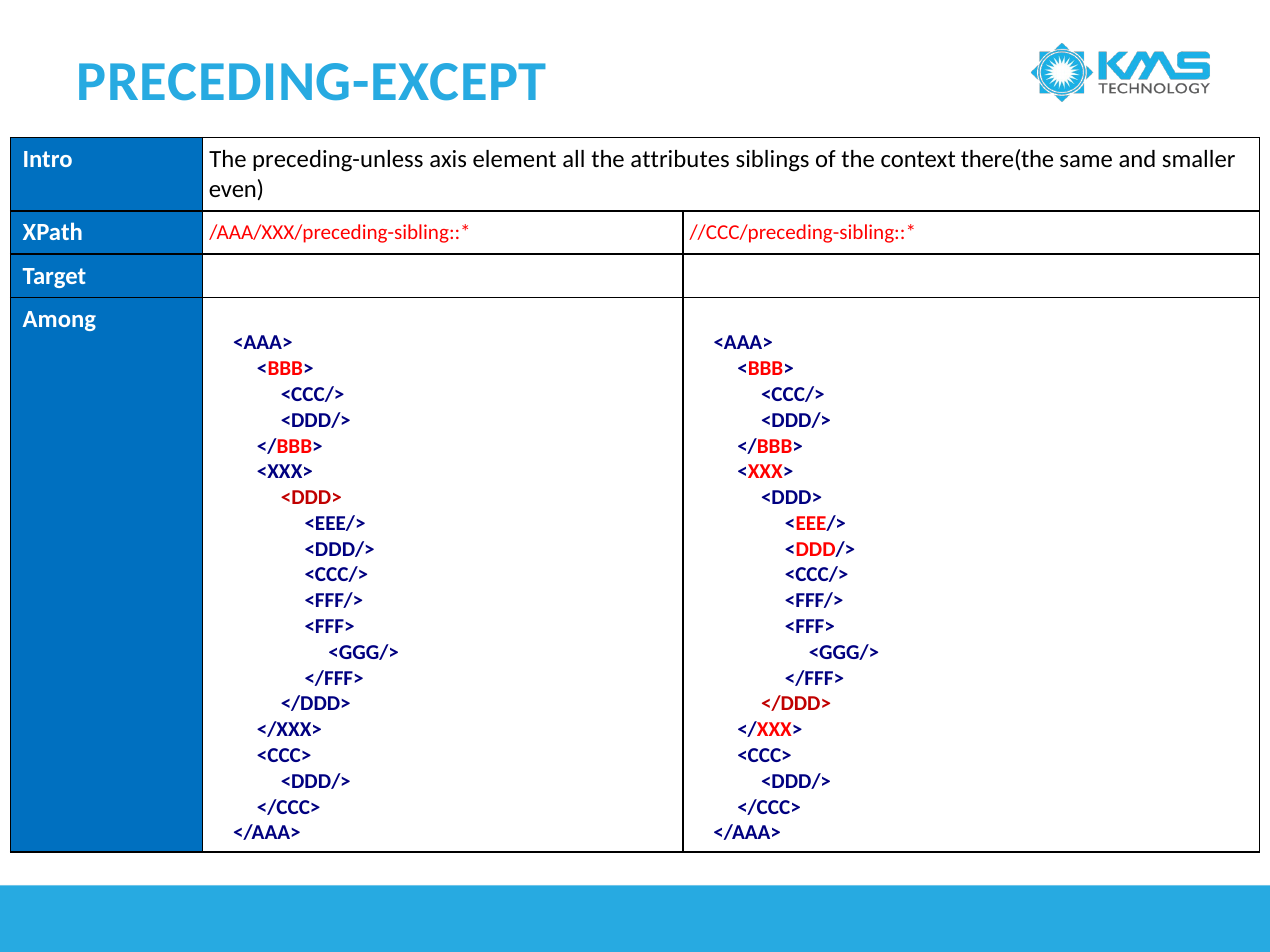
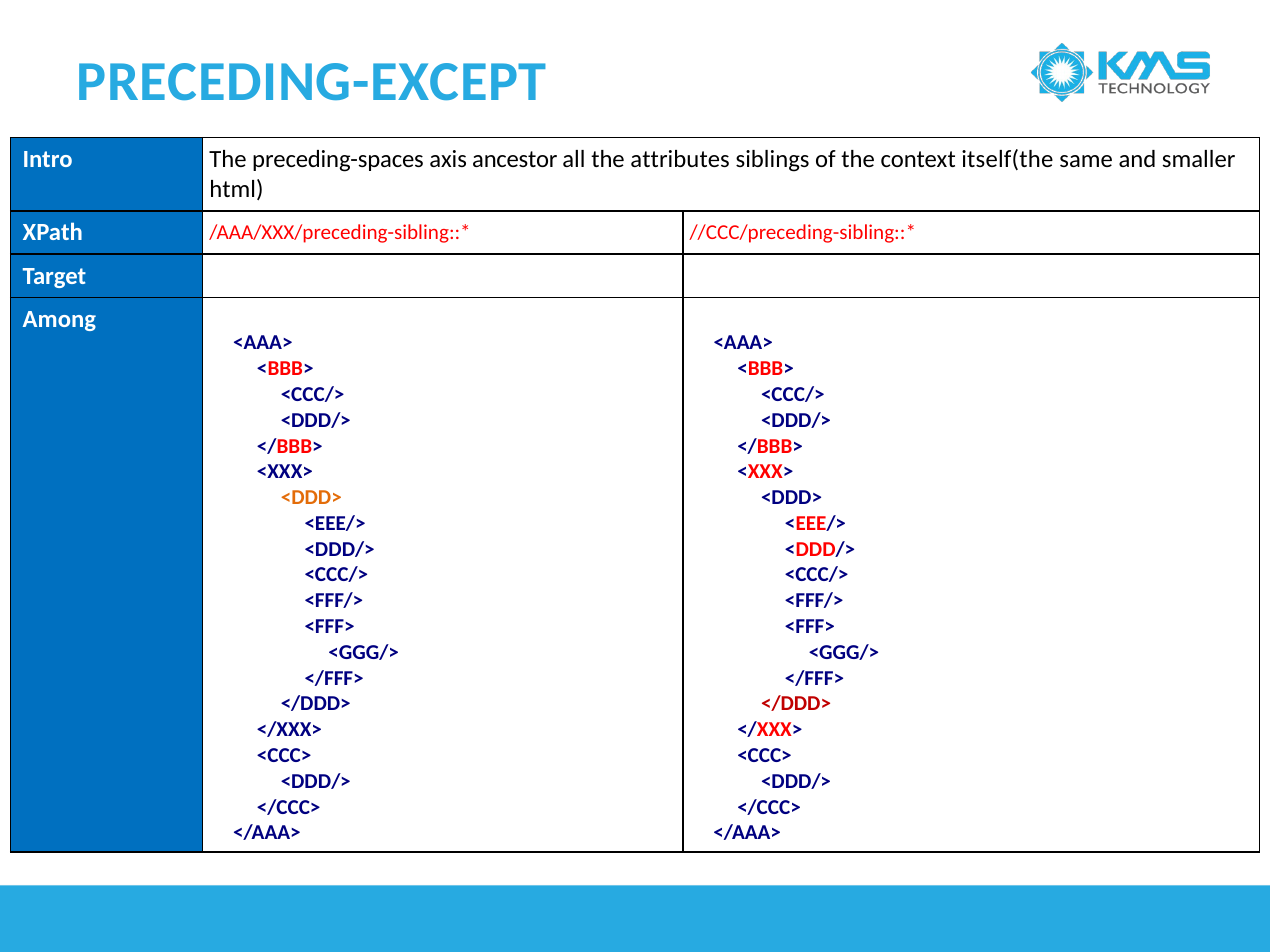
preceding-unless: preceding-unless -> preceding-spaces (338, 160)
element: element -> ancestor (515, 160)
there(the: there(the -> itself(the (1007, 160)
even: even -> html (236, 190)
<DDD> colour: red -> orange (311, 498)
